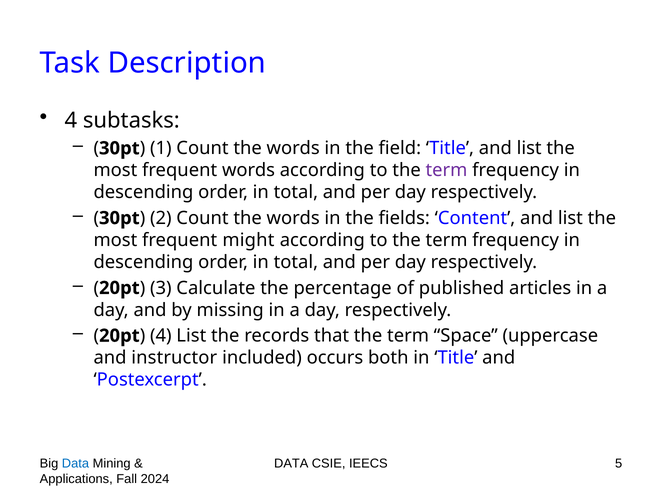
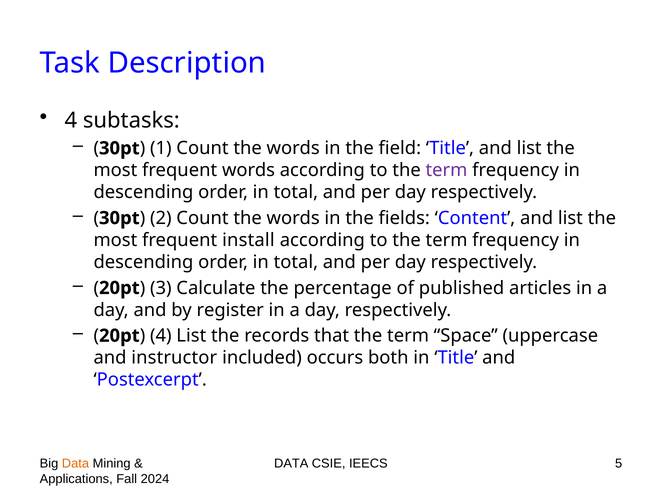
might: might -> install (248, 240)
missing: missing -> register (230, 310)
Data colour: blue -> orange (75, 464)
